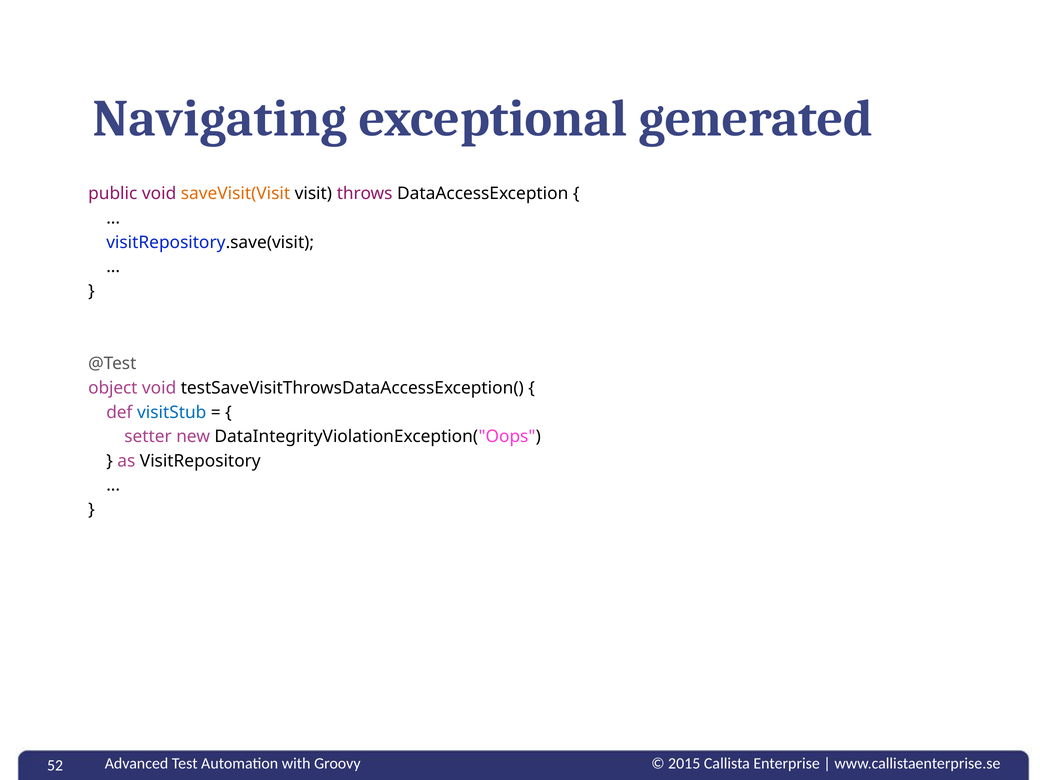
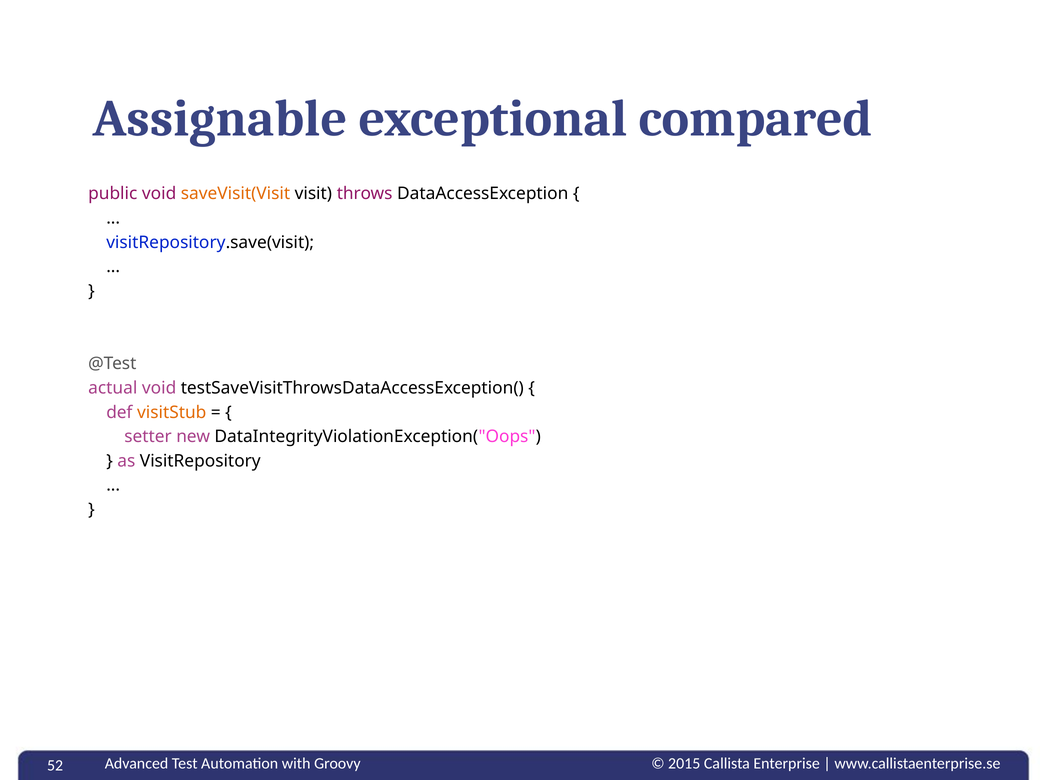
Navigating: Navigating -> Assignable (220, 118)
generated: generated -> compared (756, 118)
object: object -> actual (113, 388)
visitStub colour: blue -> orange (172, 412)
